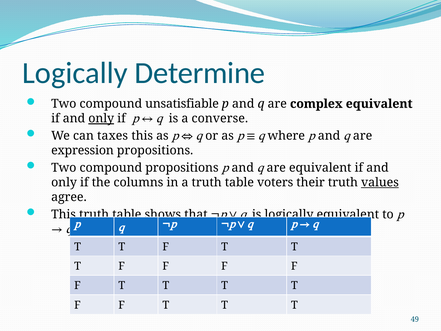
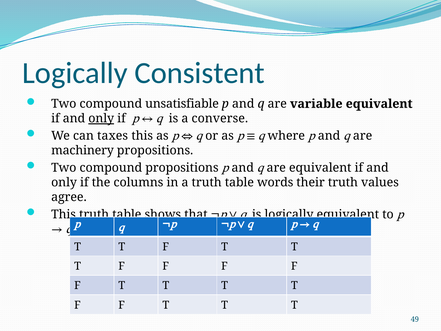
Determine: Determine -> Consistent (200, 73)
complex: complex -> variable (316, 104)
expression: expression -> machinery (83, 150)
voters: voters -> words (275, 182)
values underline: present -> none (380, 182)
